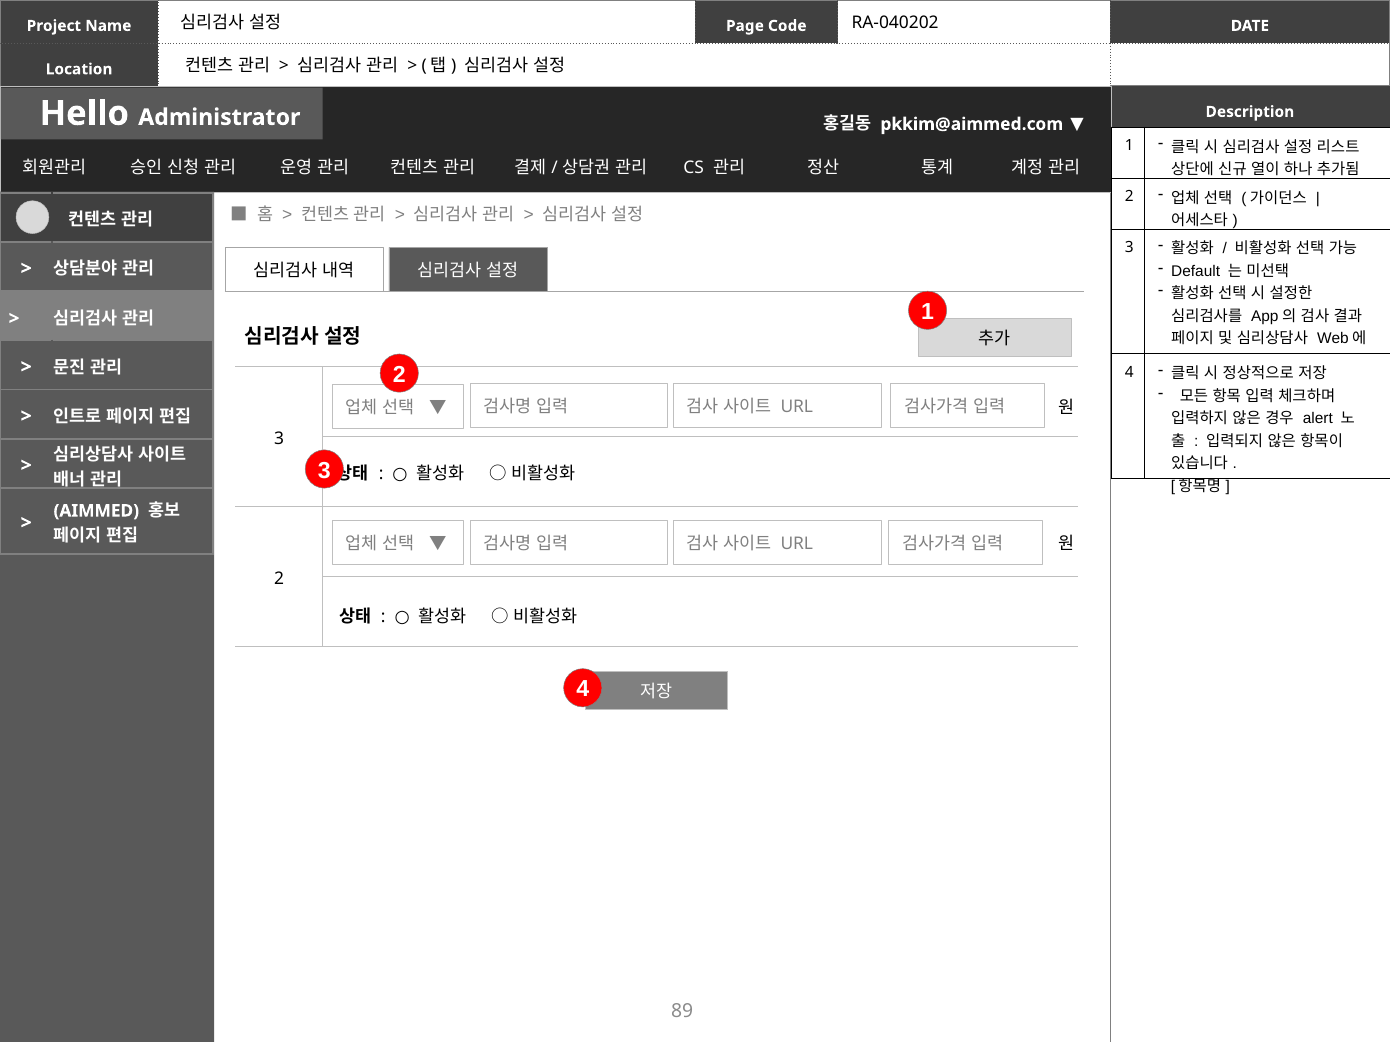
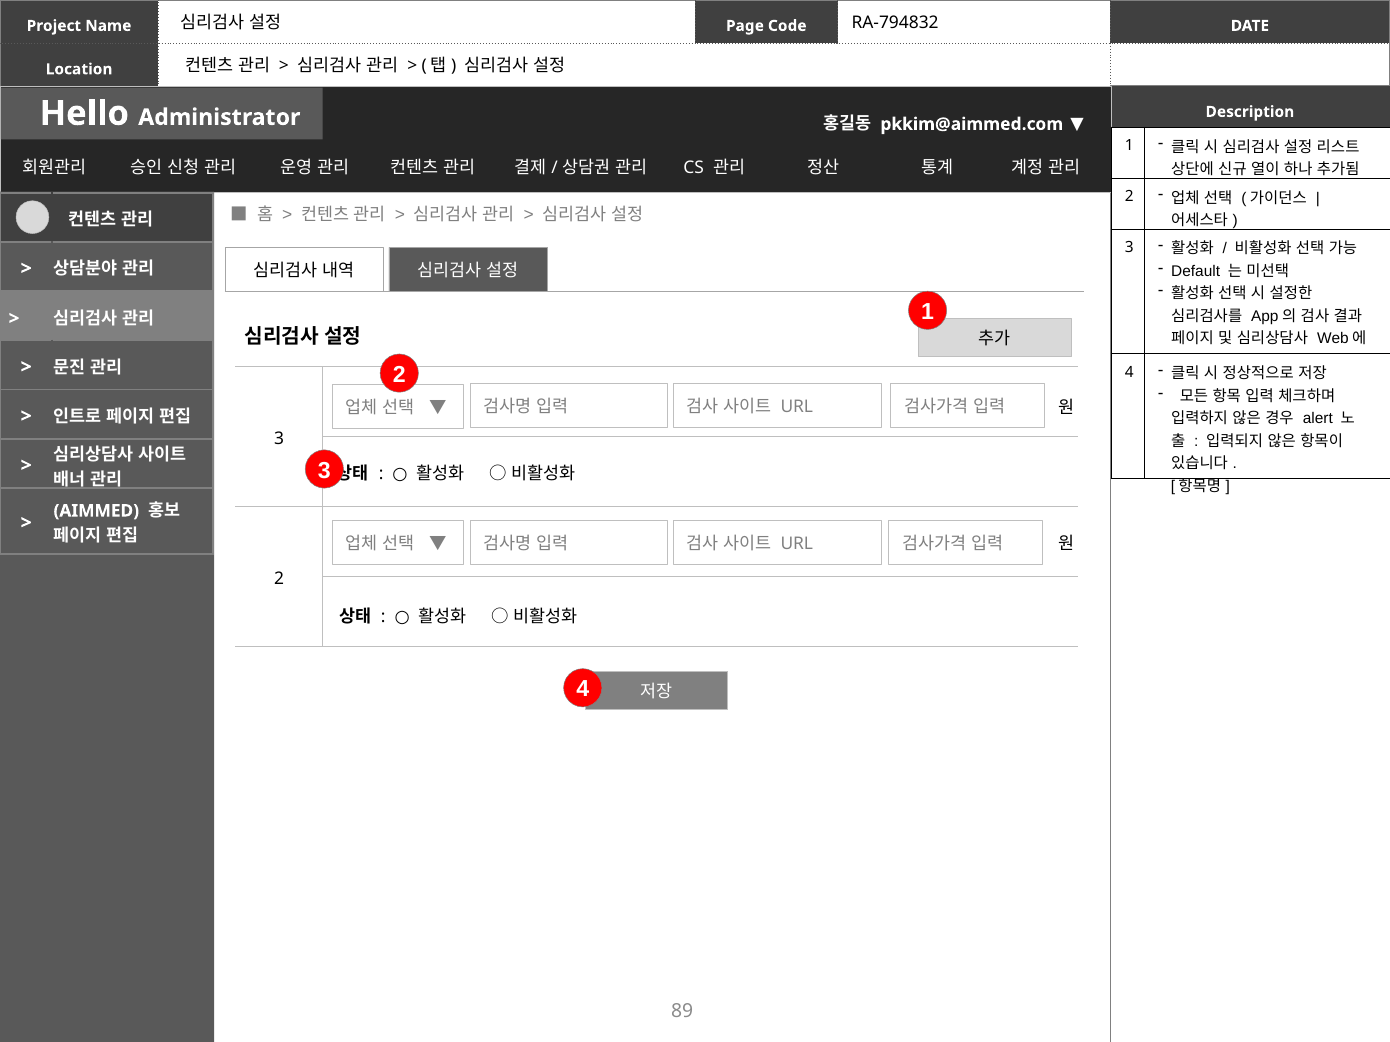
RA-040202: RA-040202 -> RA-794832 (895, 23)
